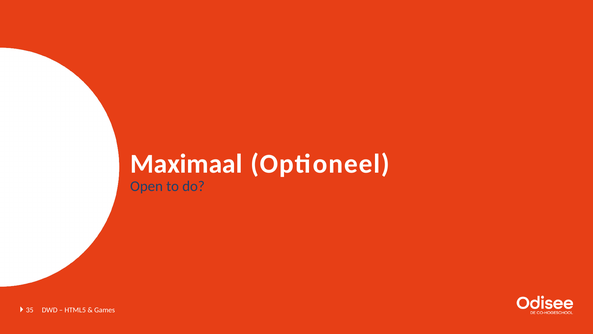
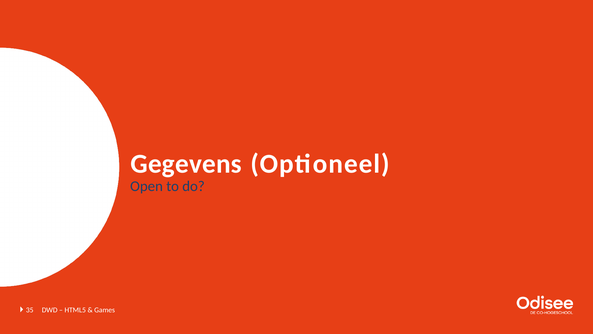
Maximaal: Maximaal -> Gegevens (186, 164)
